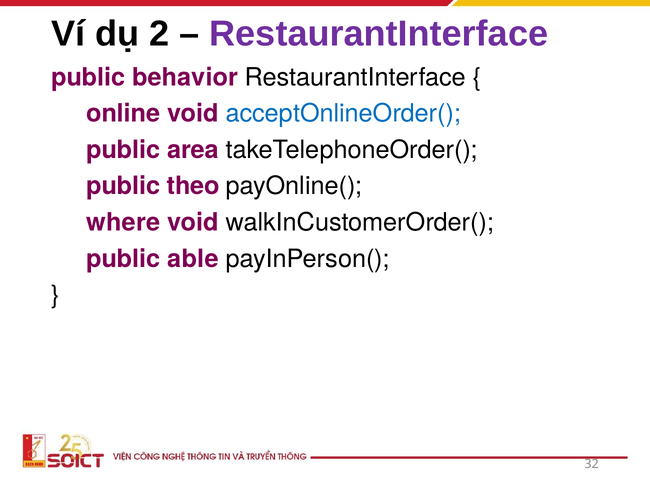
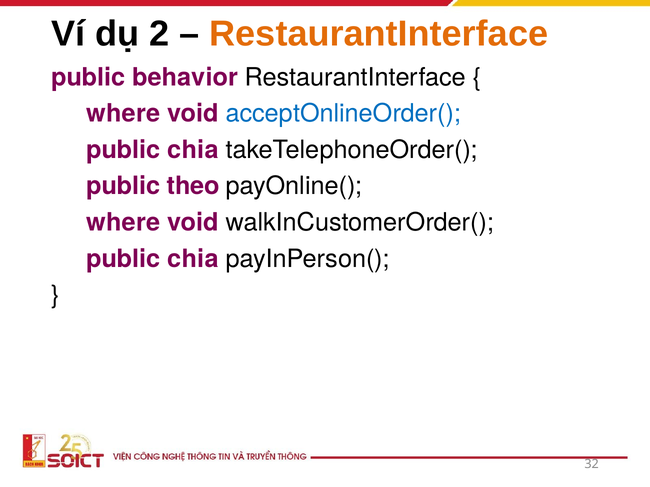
RestaurantInterface colour: purple -> orange (379, 34)
online: online -> where (123, 114)
area: area -> chia (193, 150)
able: able -> chia (193, 259)
